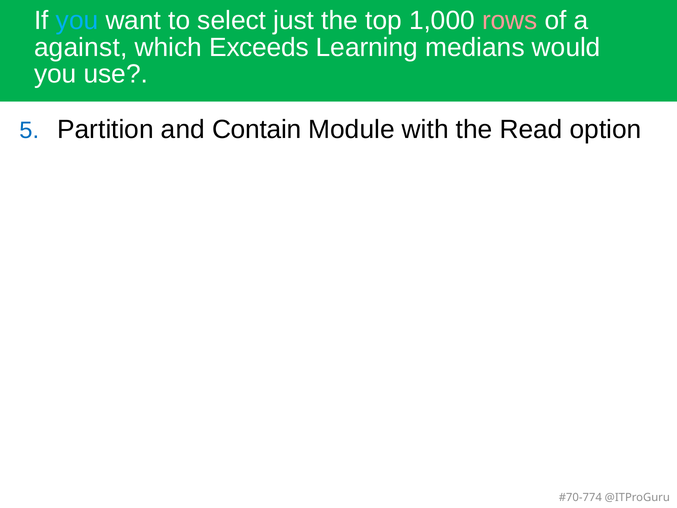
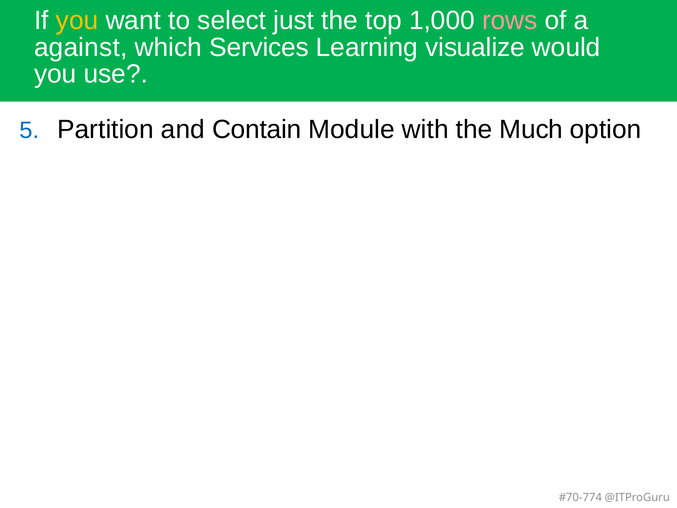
you colour: light blue -> yellow (77, 20)
Exceeds: Exceeds -> Services (259, 47)
medians: medians -> visualize (475, 47)
Read: Read -> Much (531, 130)
